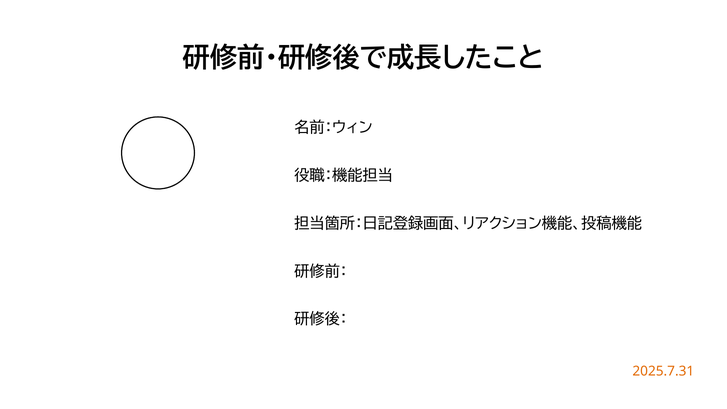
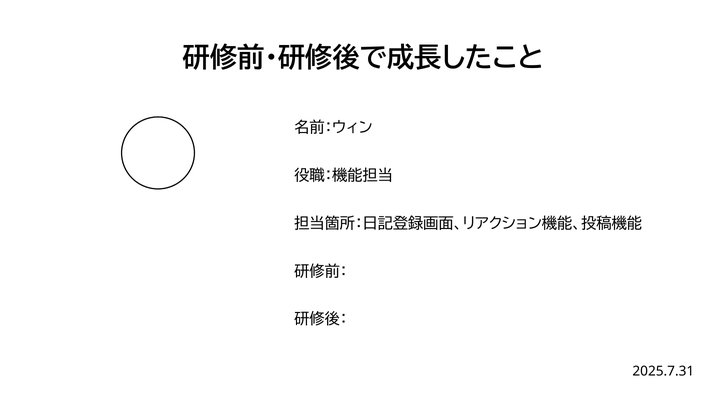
2025.7.31 colour: orange -> black (663, 371)
